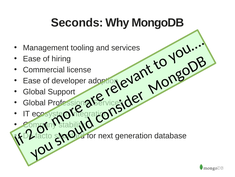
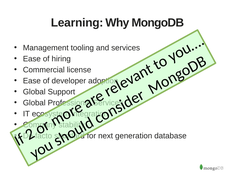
Seconds: Seconds -> Learning (77, 23)
